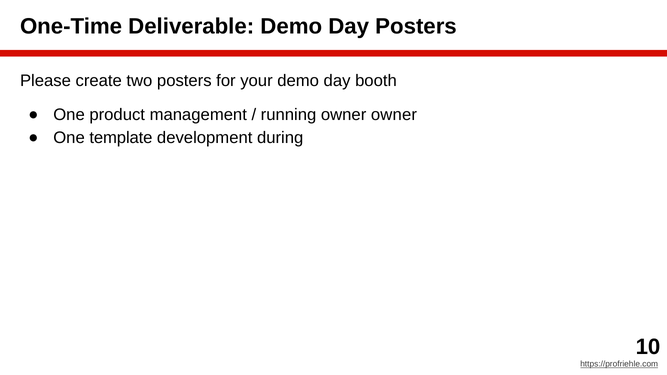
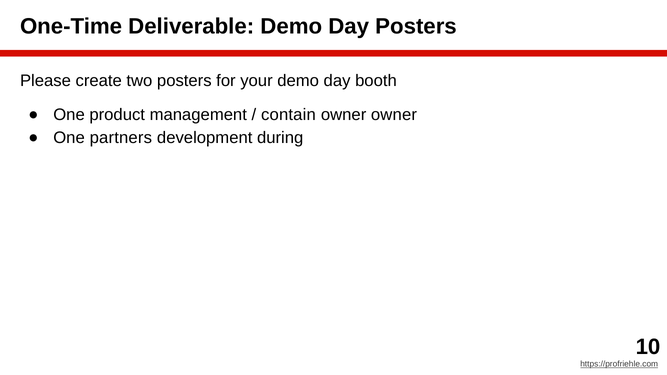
running: running -> contain (288, 115)
template: template -> partners (121, 138)
